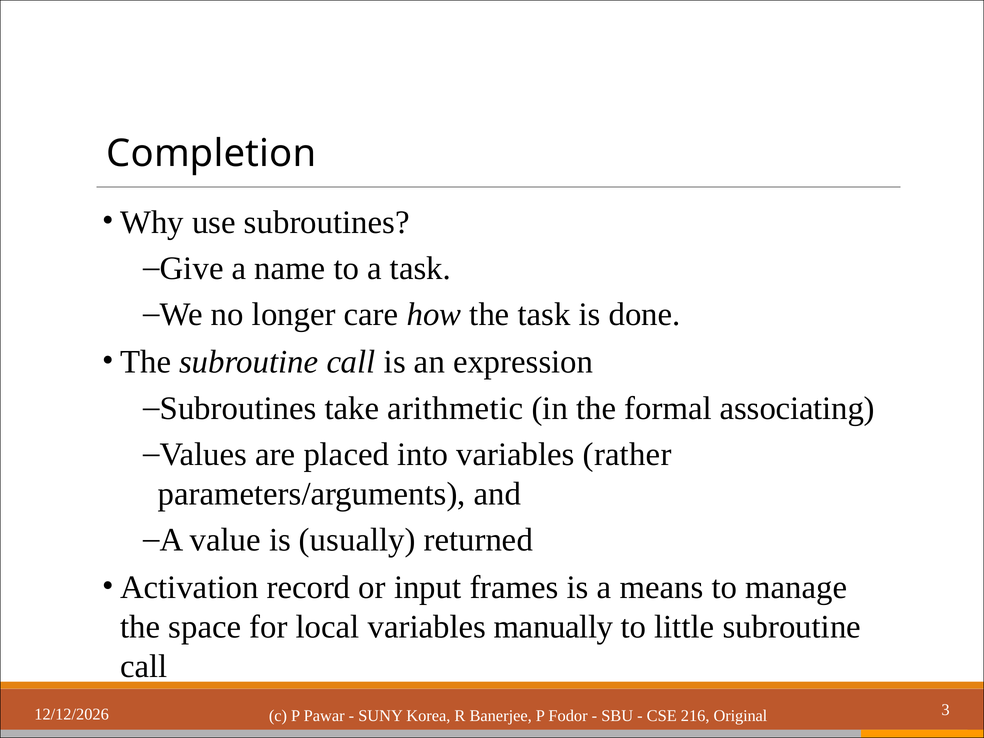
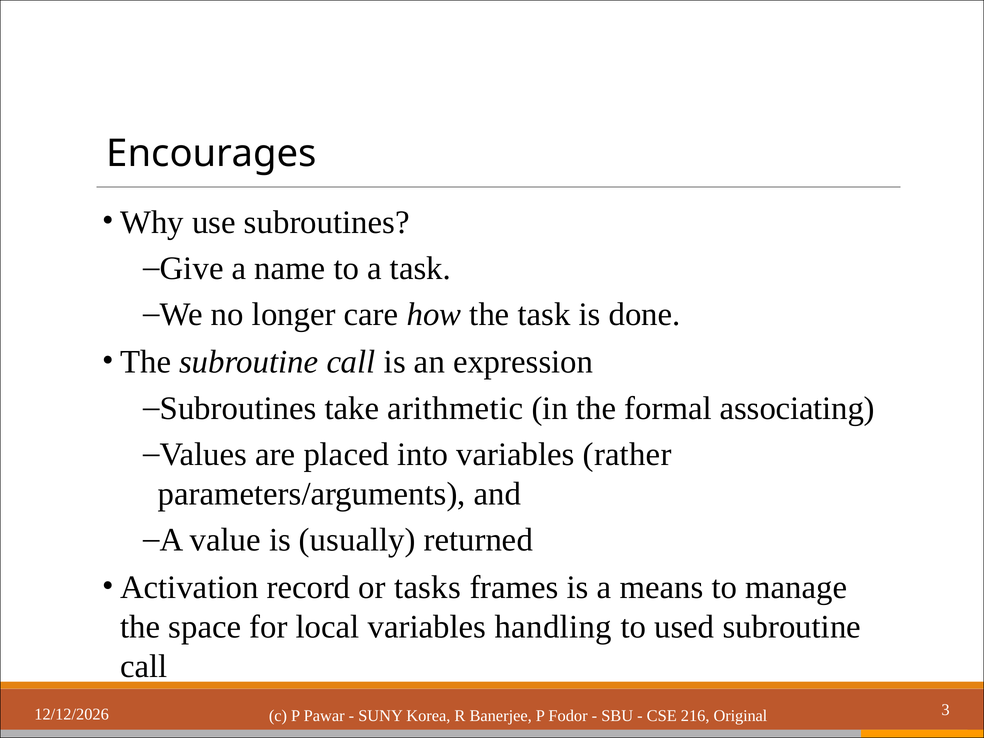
Completion: Completion -> Encourages (211, 154)
input: input -> tasks (428, 588)
manually: manually -> handling (553, 627)
little: little -> used (684, 627)
